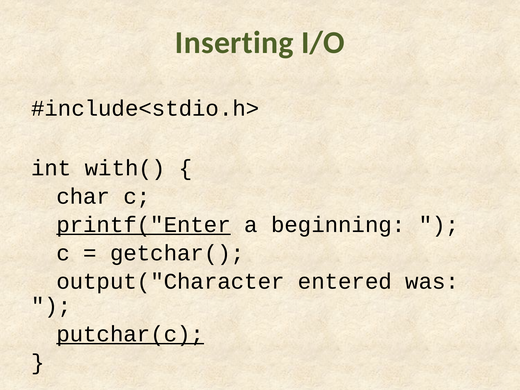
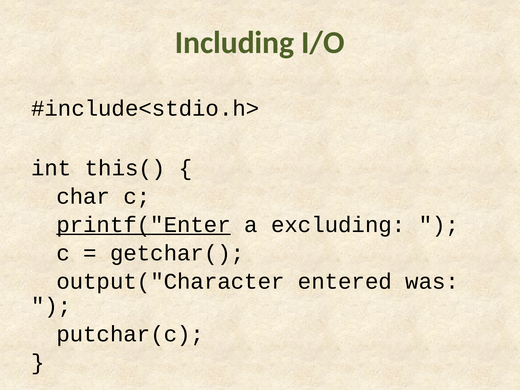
Inserting: Inserting -> Including (235, 43)
with(: with( -> this( (125, 168)
beginning: beginning -> excluding (338, 225)
putchar(c underline: present -> none (130, 334)
